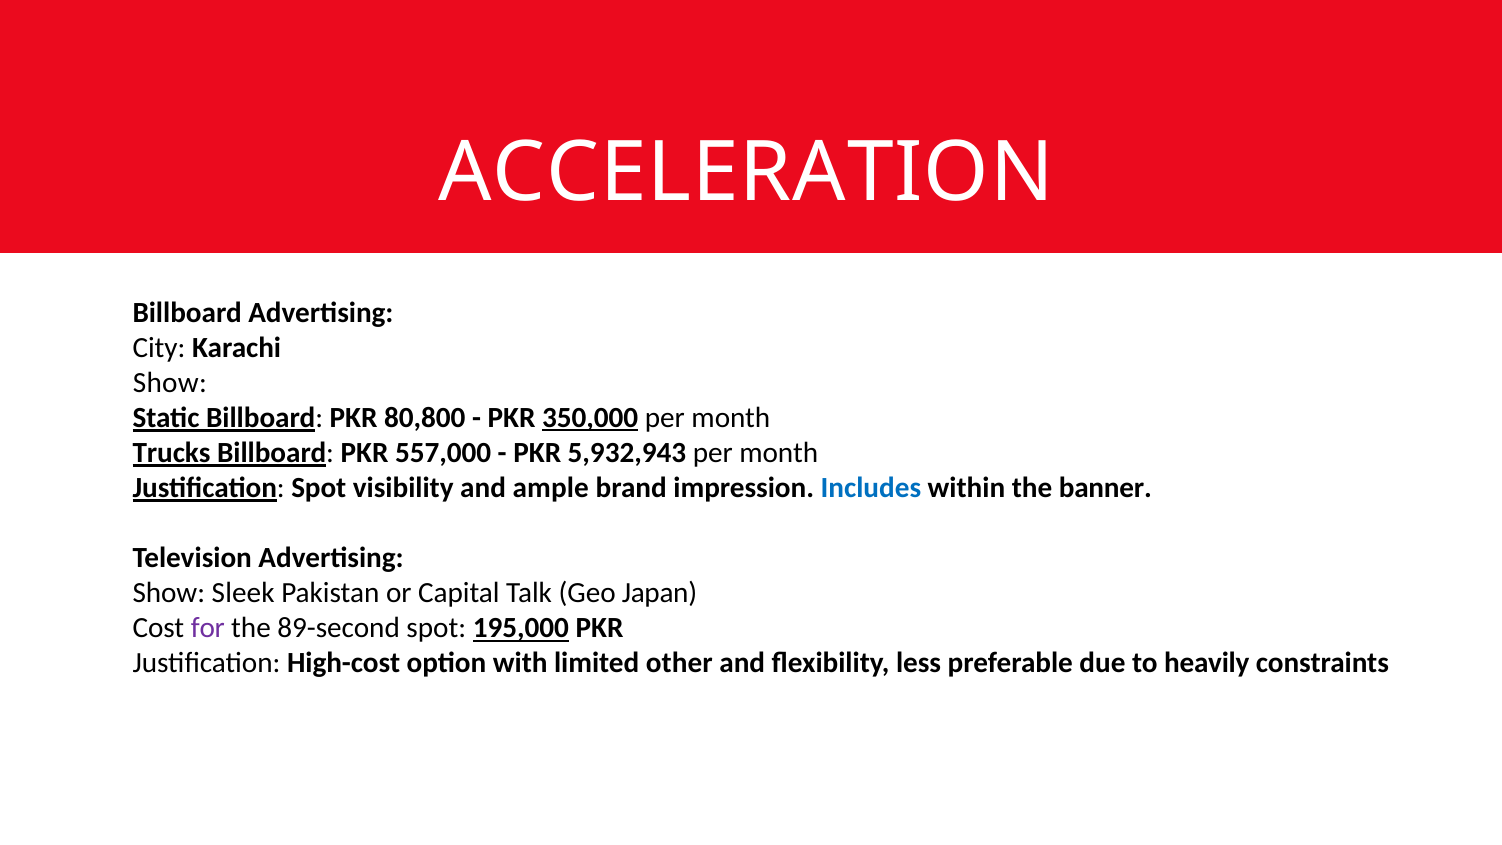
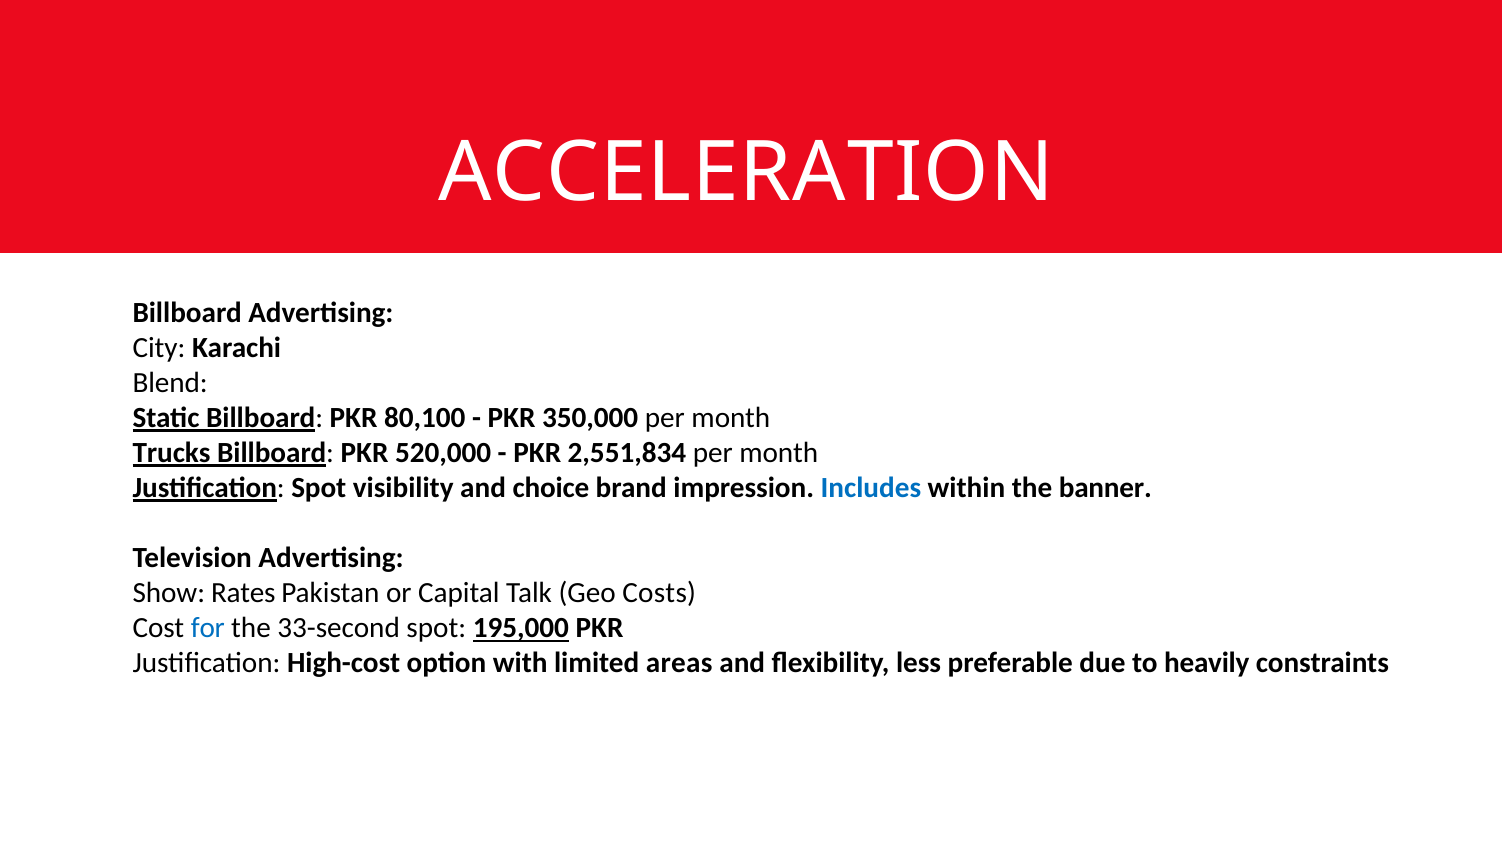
Show: Show -> Blend (170, 383)
80,800: 80,800 -> 80,100 (425, 418)
350,000 underline: present -> none (590, 418)
557,000: 557,000 -> 520,000 (443, 453)
5,932,943: 5,932,943 -> 2,551,834 (627, 453)
ample: ample -> choice (551, 488)
Sleek: Sleek -> Rates (243, 593)
Japan: Japan -> Costs (659, 593)
for colour: purple -> blue (208, 628)
89-second: 89-second -> 33-second (339, 628)
other: other -> areas (679, 663)
